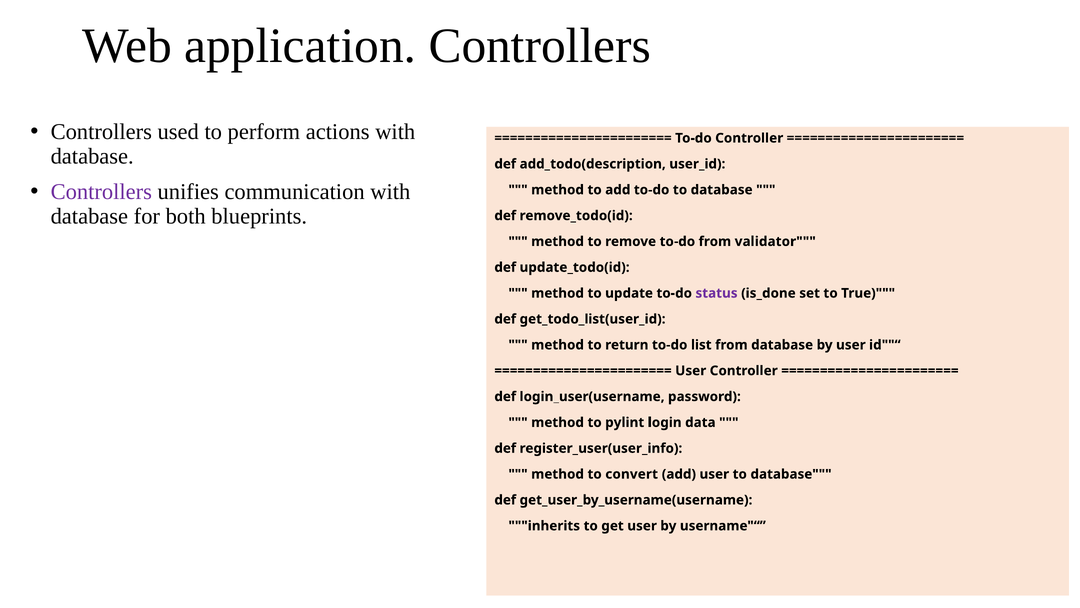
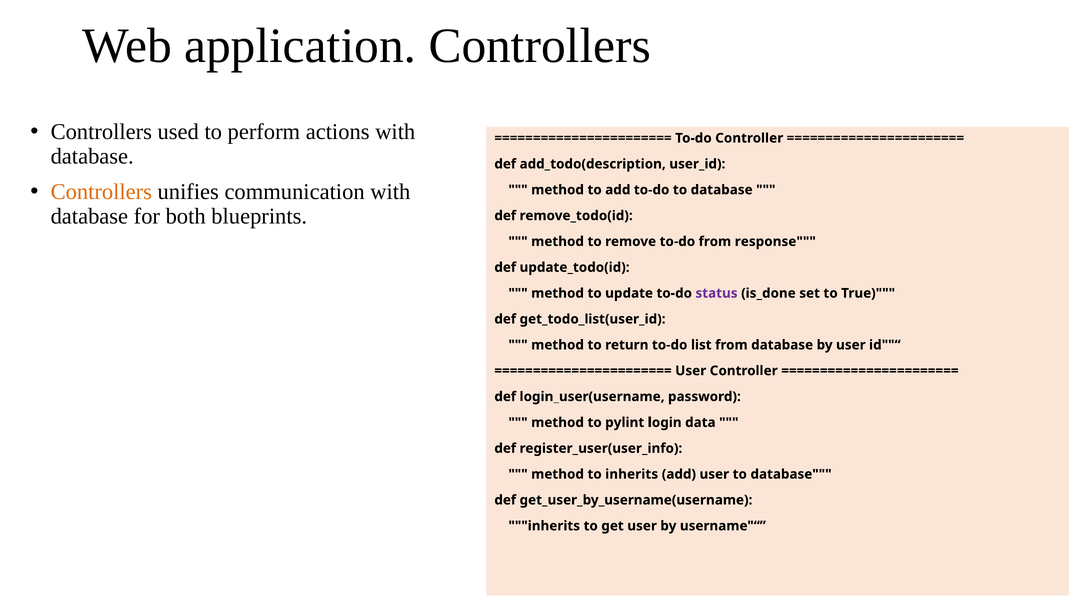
Controllers colour: purple -> orange (101, 192)
validator: validator -> response (775, 241)
to convert: convert -> inherits (632, 474)
